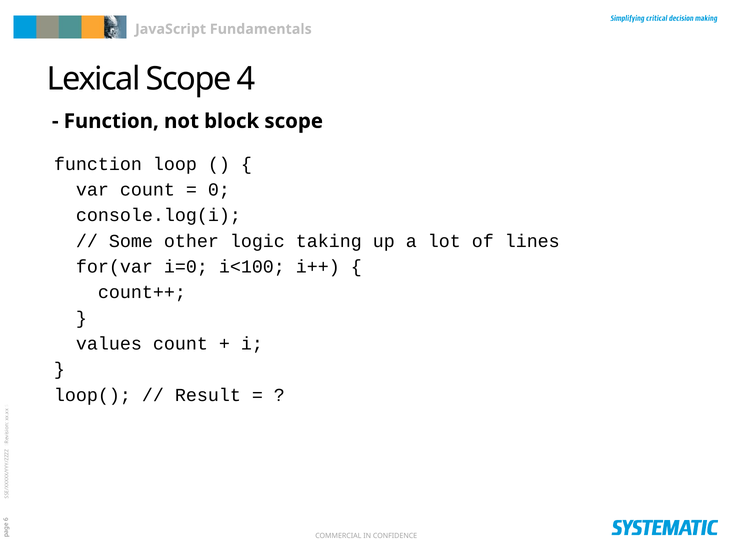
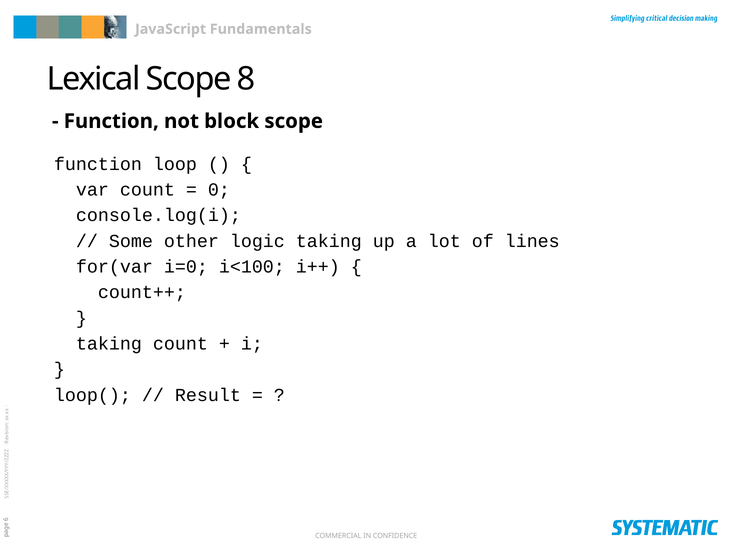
4: 4 -> 8 (246, 79)
values: values -> taking (109, 343)
